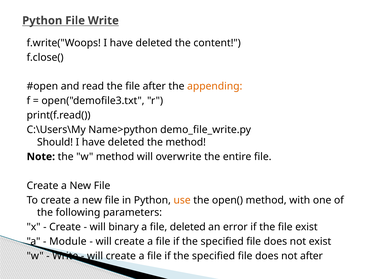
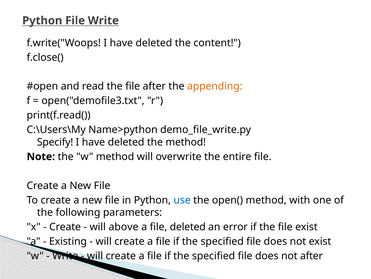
Should: Should -> Specify (55, 142)
use colour: orange -> blue (182, 200)
binary: binary -> above (123, 226)
Module: Module -> Existing (68, 241)
